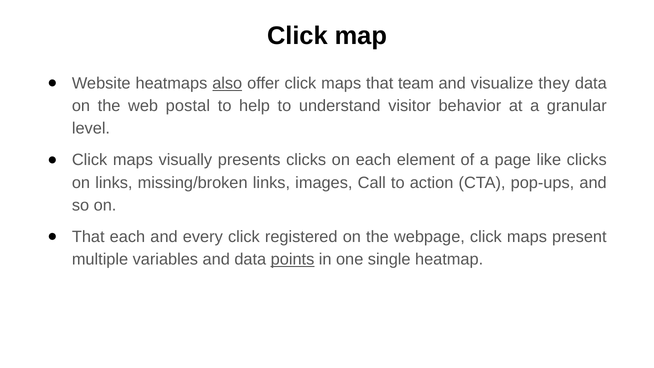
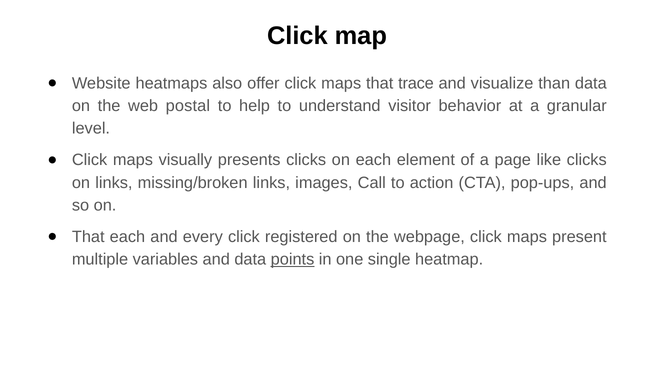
also underline: present -> none (227, 83)
team: team -> trace (416, 83)
they: they -> than (554, 83)
